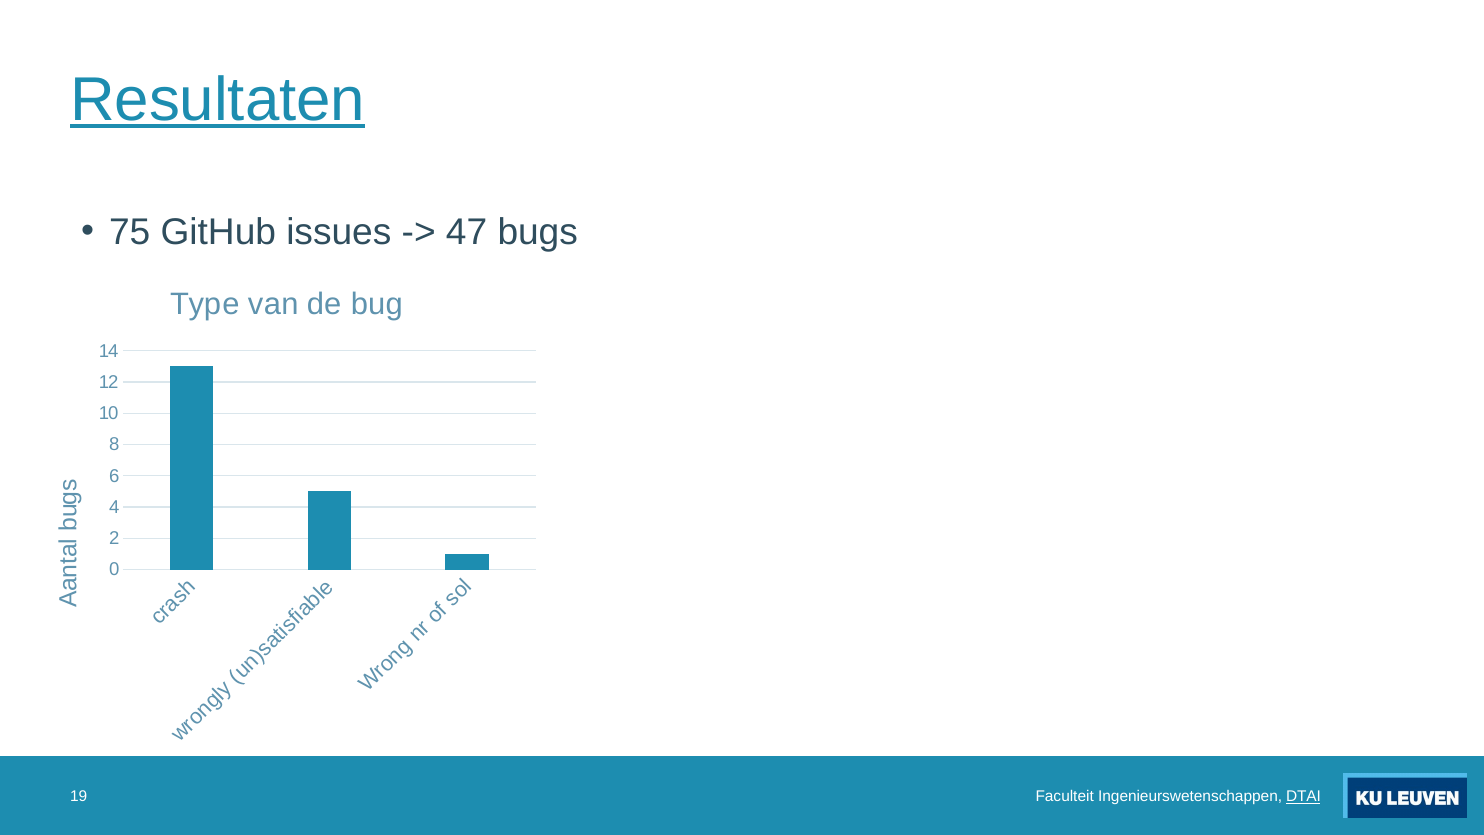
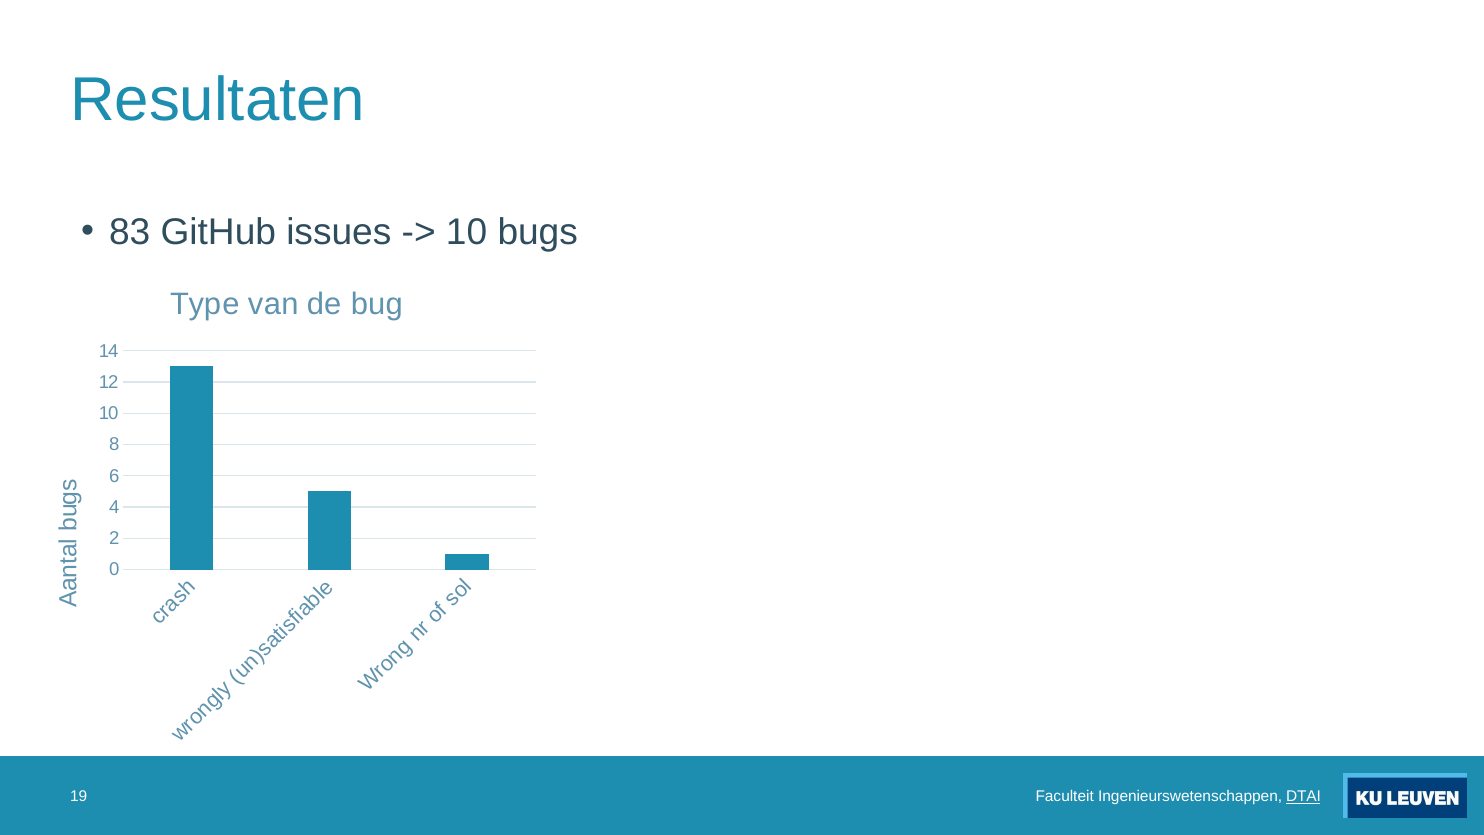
Resultaten underline: present -> none (218, 100)
75: 75 -> 83 (130, 232)
47: 47 -> 10 (467, 232)
